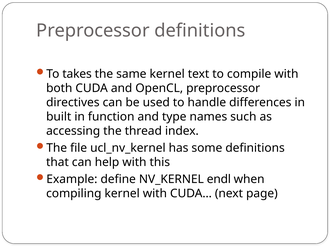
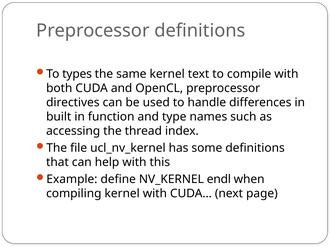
takes: takes -> types (77, 74)
